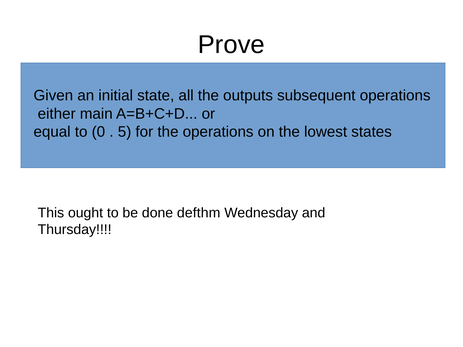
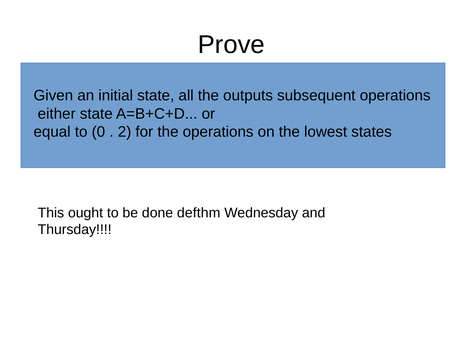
either main: main -> state (96, 114)
5: 5 -> 2 (125, 132)
